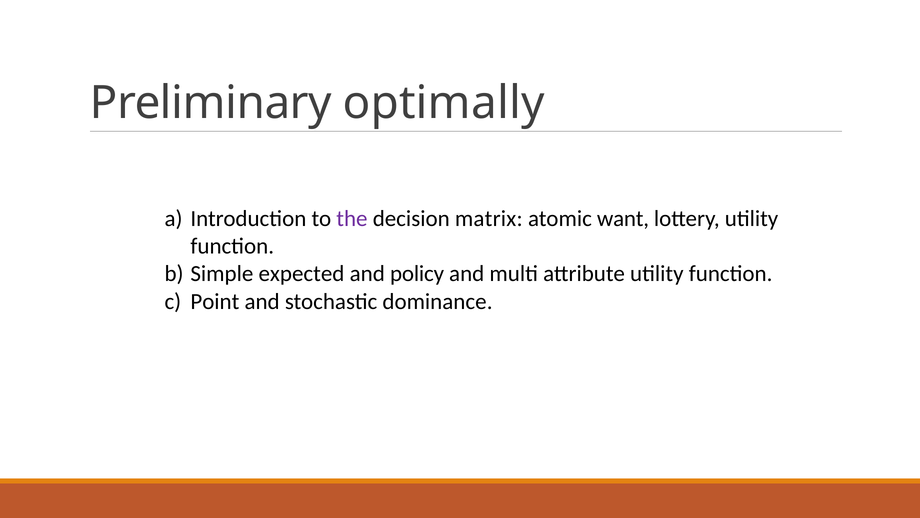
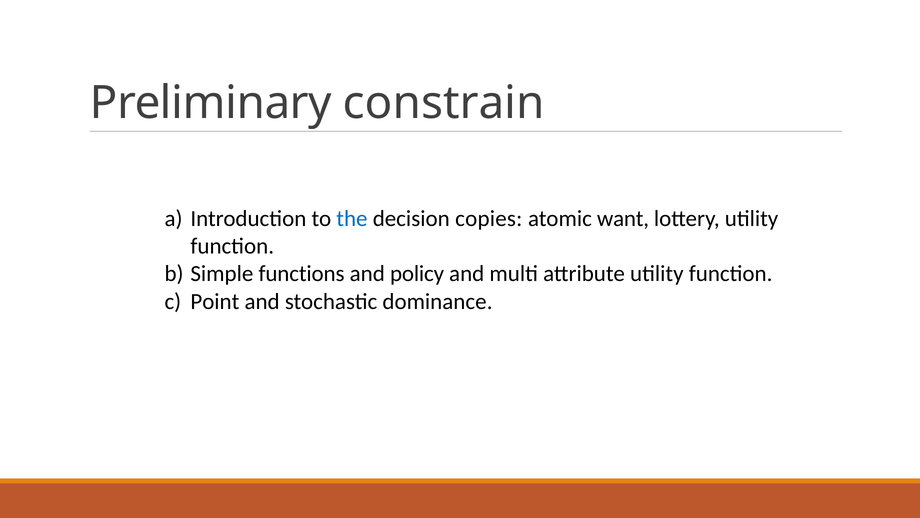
optimally: optimally -> constrain (444, 103)
the colour: purple -> blue (352, 218)
matrix: matrix -> copies (489, 218)
expected: expected -> functions (302, 274)
